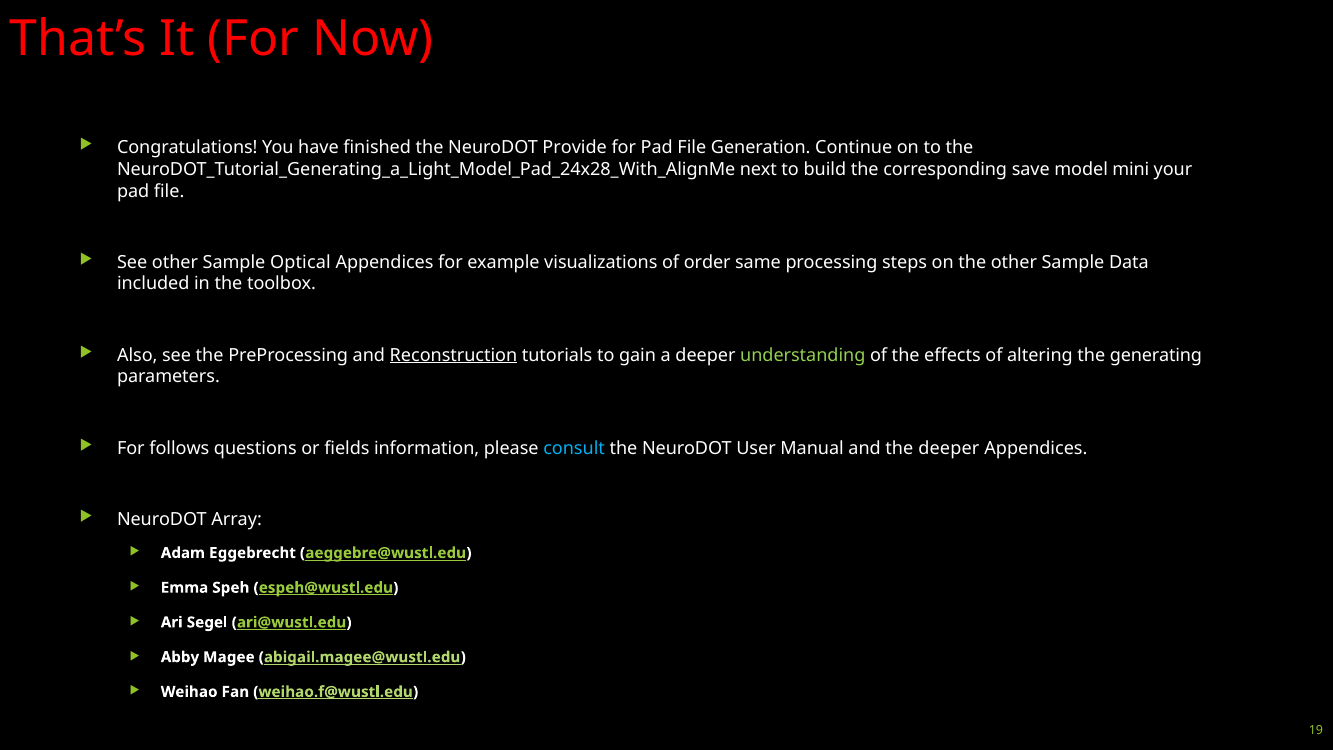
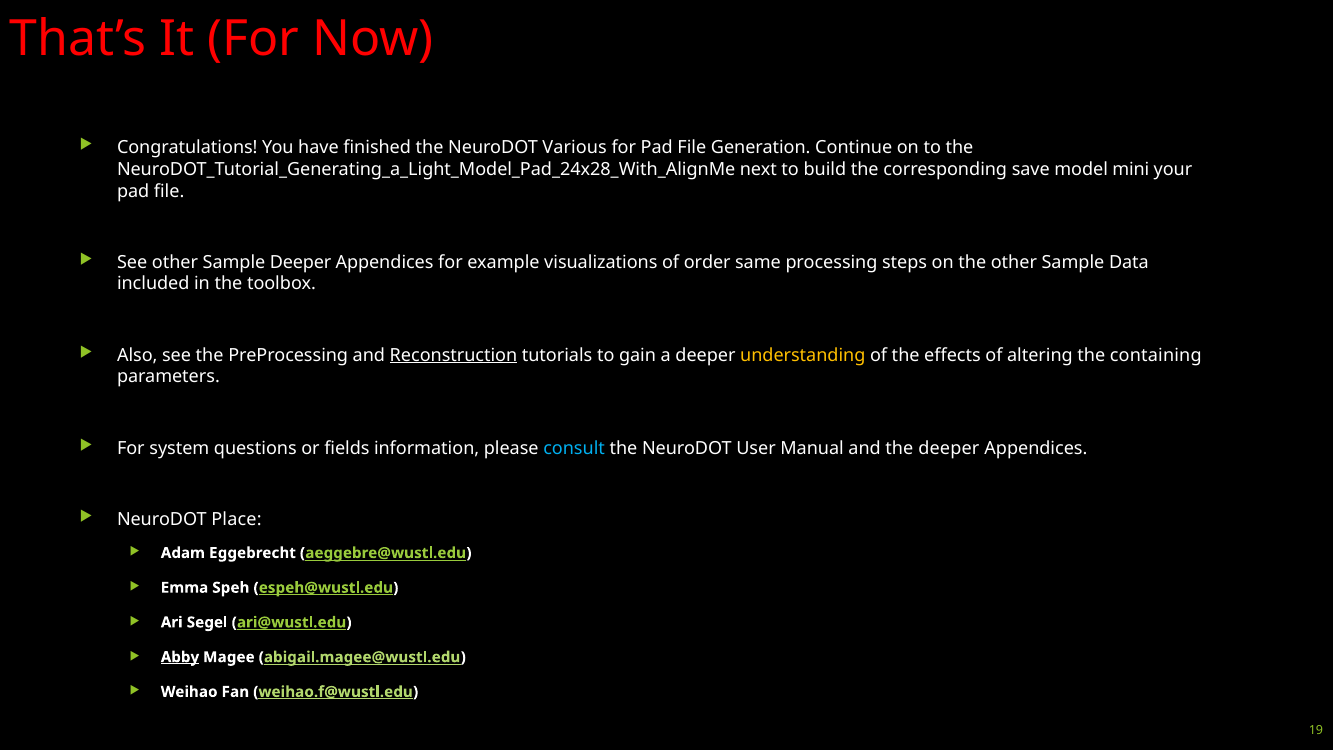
Provide: Provide -> Various (575, 148)
Sample Optical: Optical -> Deeper (301, 262)
understanding colour: light green -> yellow (803, 355)
generating: generating -> containing (1156, 355)
follows: follows -> system (179, 448)
Array: Array -> Place (237, 519)
Abby underline: none -> present (180, 657)
